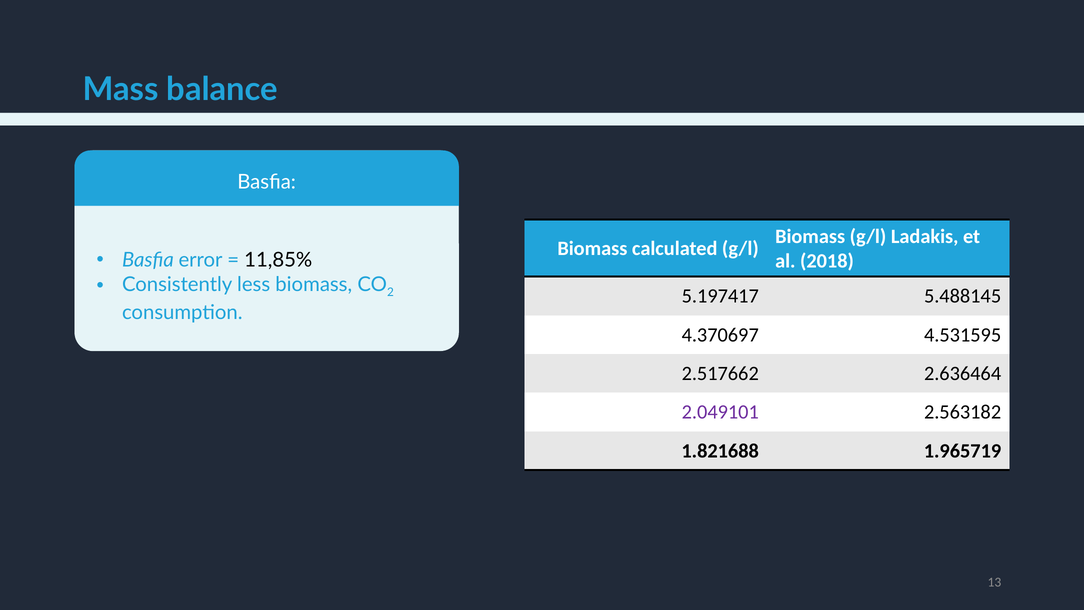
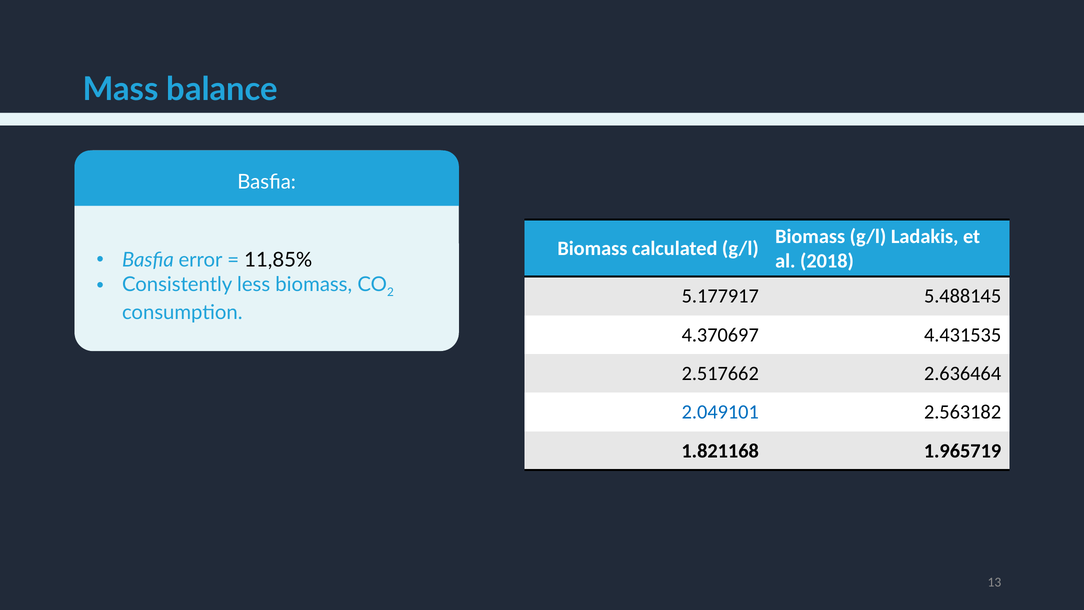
5.197417: 5.197417 -> 5.177917 (720, 296)
4.531595: 4.531595 -> 4.431535 (963, 335)
2.049101 colour: purple -> blue (720, 412)
1.821688: 1.821688 -> 1.821168 (720, 451)
